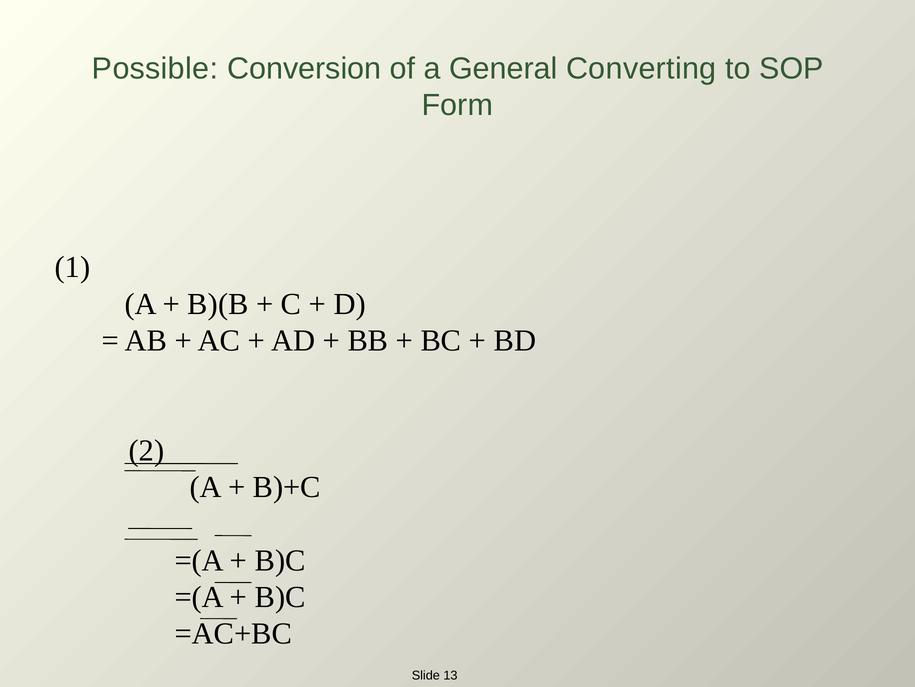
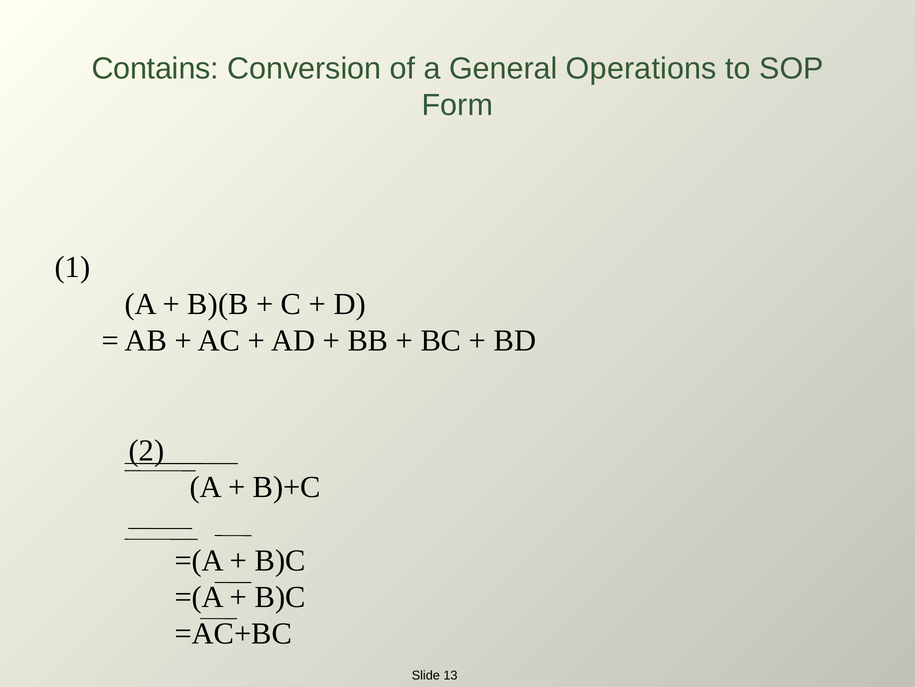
Possible: Possible -> Contains (155, 68)
Converting: Converting -> Operations (641, 68)
